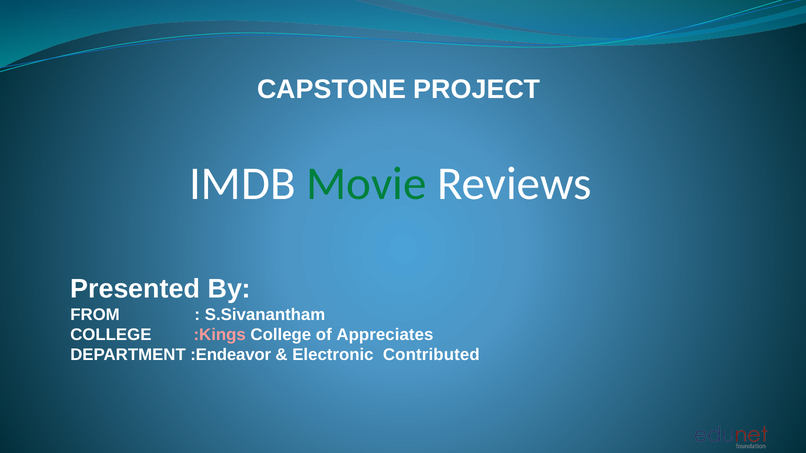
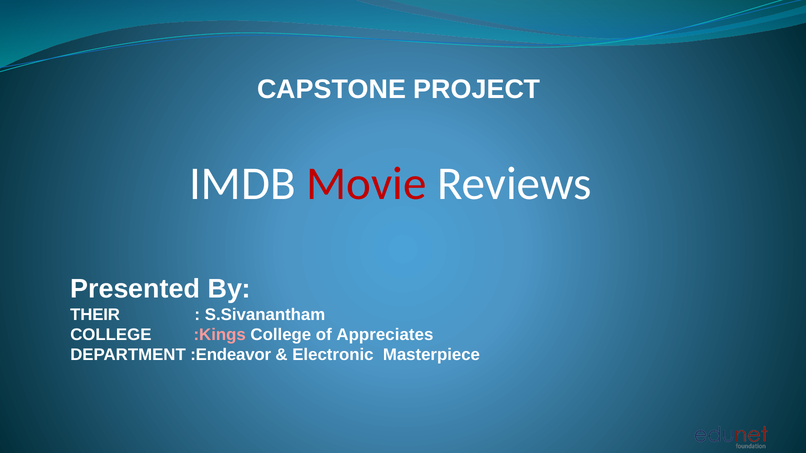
Movie colour: green -> red (366, 184)
FROM: FROM -> THEIR (95, 315)
Contributed: Contributed -> Masterpiece (431, 355)
